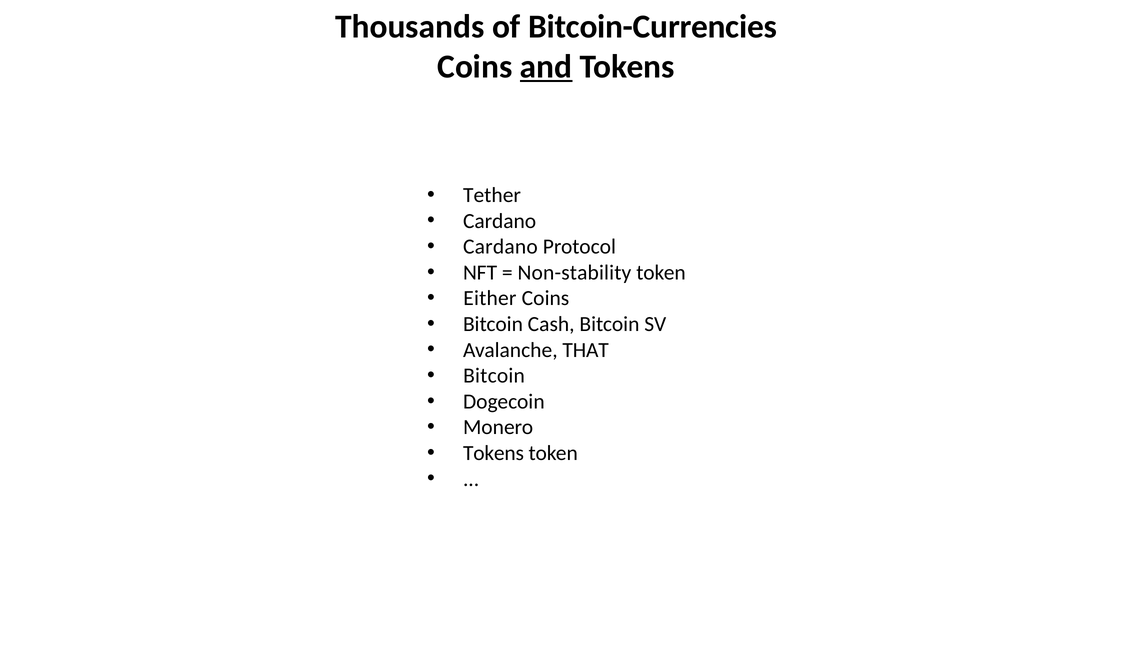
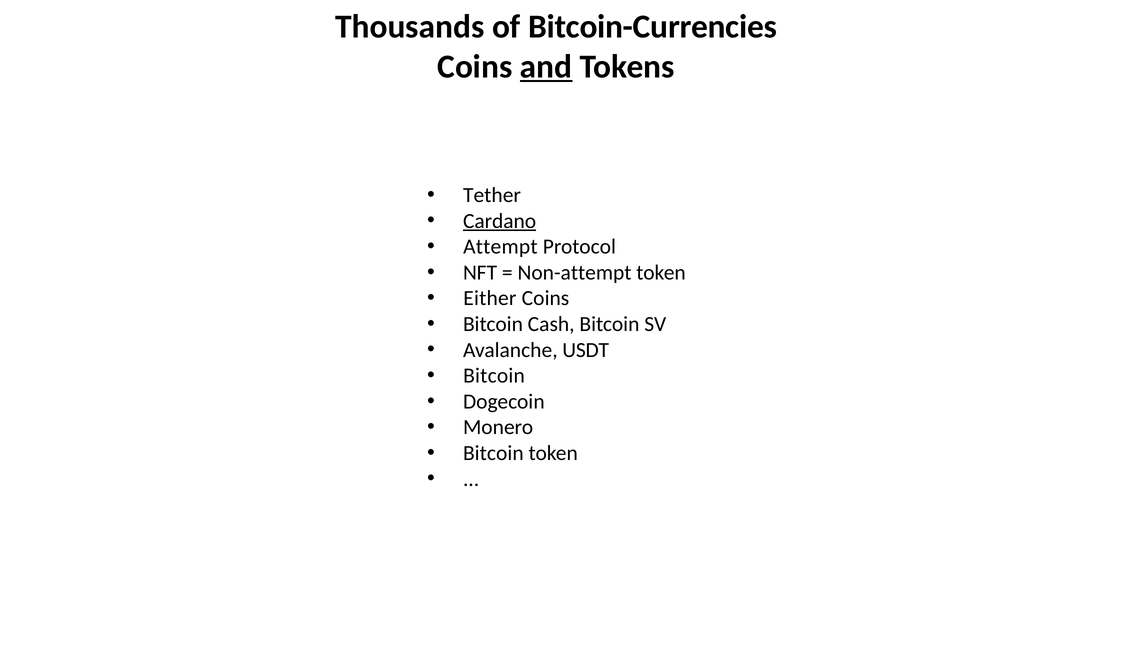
Cardano underline: none -> present (500, 221)
Cardano: Cardano -> Attempt (500, 247)
Non-stability: Non-stability -> Non-attempt (575, 273)
THAT: THAT -> USDT (586, 350)
Tokens: Tokens -> Bitcoin (493, 453)
